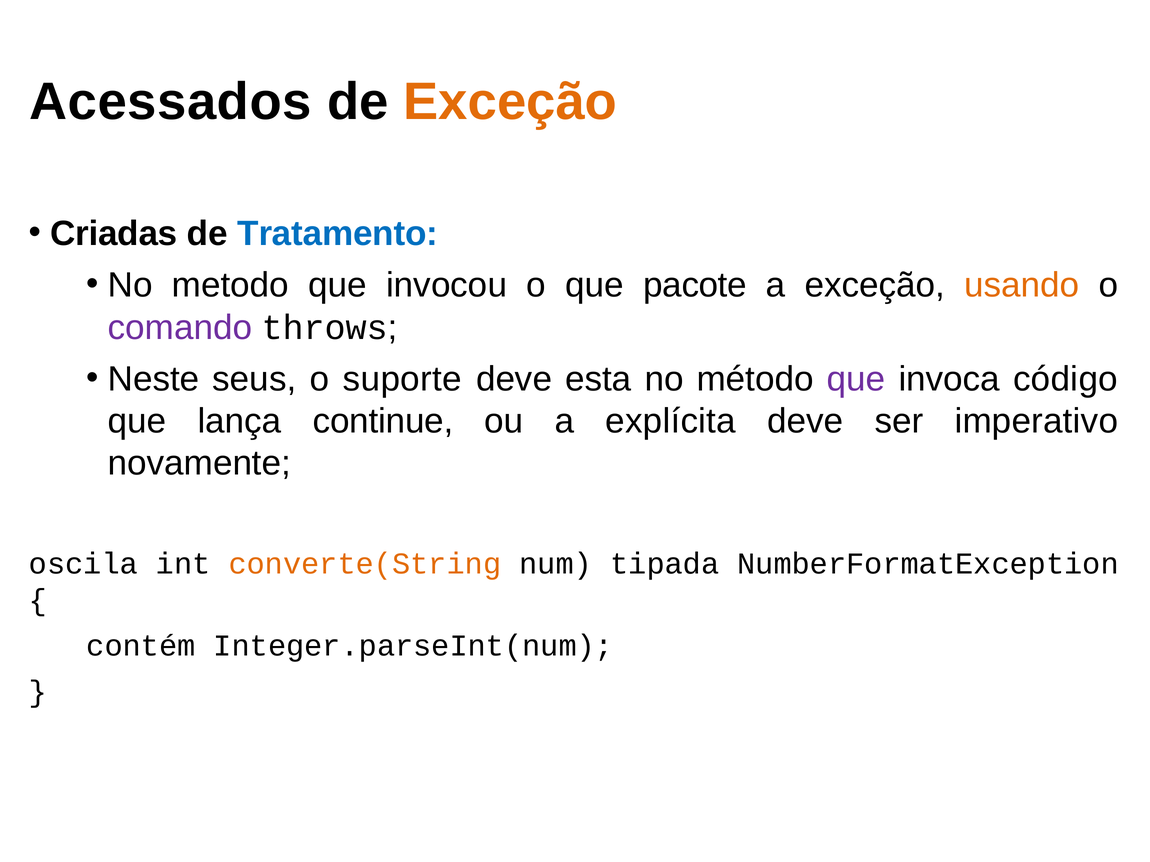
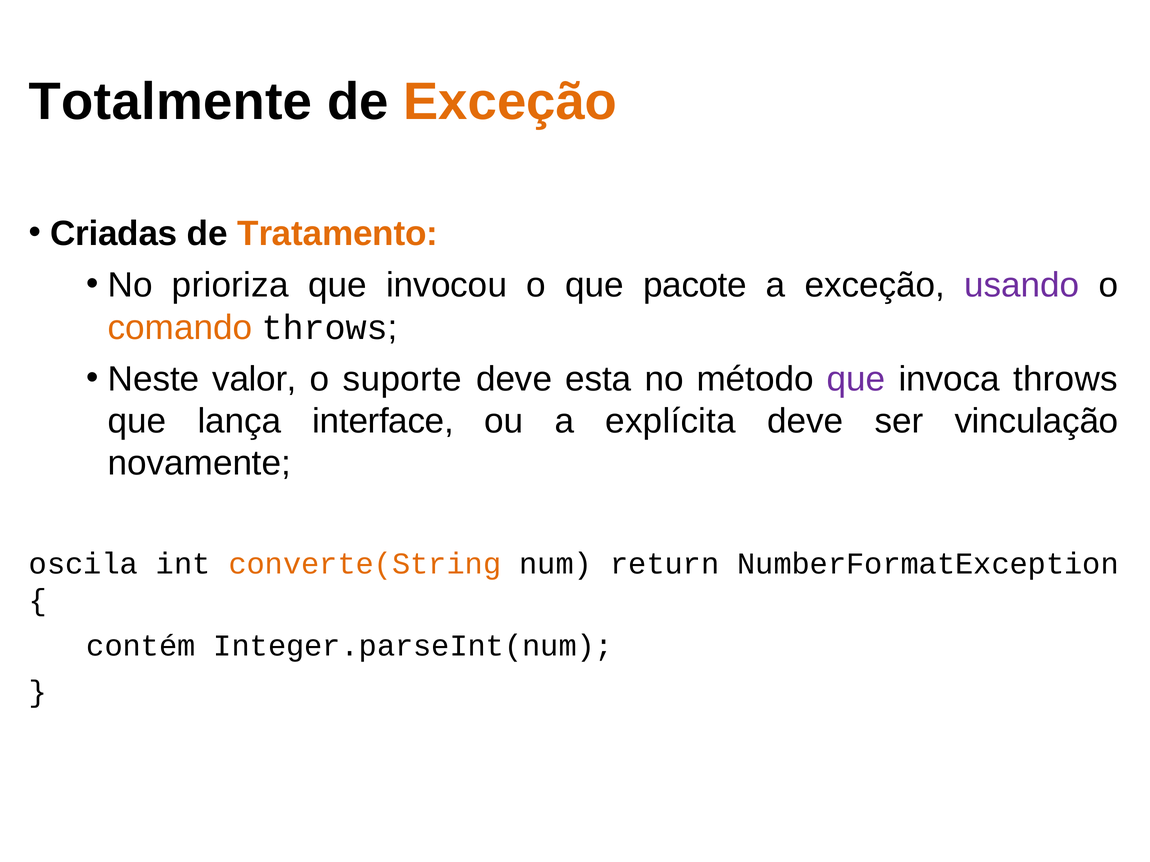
Acessados: Acessados -> Totalmente (171, 102)
Tratamento colour: blue -> orange (338, 234)
metodo: metodo -> prioriza (230, 285)
usando colour: orange -> purple (1022, 285)
comando colour: purple -> orange (180, 328)
seus: seus -> valor (255, 379)
invoca código: código -> throws (1065, 379)
continue: continue -> interface (383, 422)
imperativo: imperativo -> vinculação (1037, 422)
tipada: tipada -> return (665, 564)
